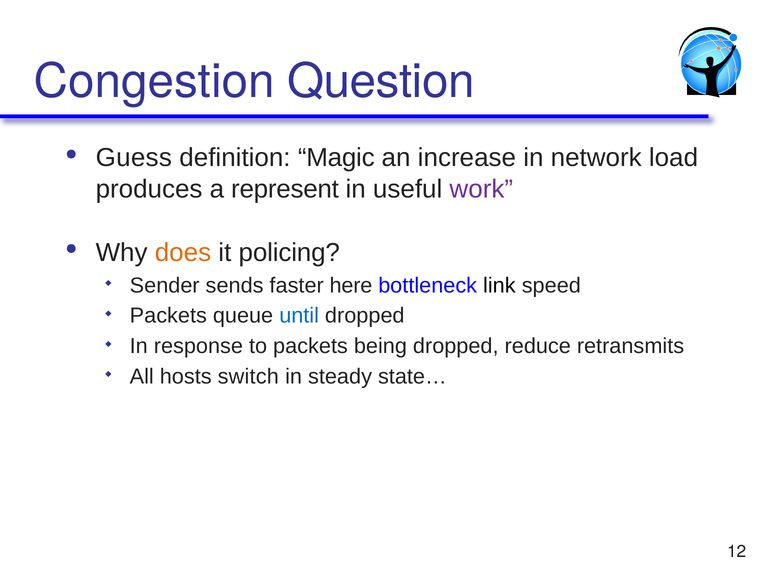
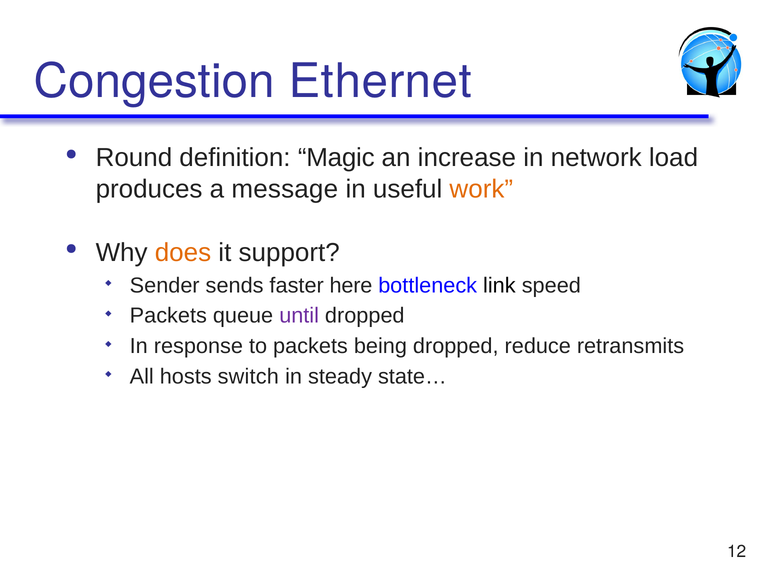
Question: Question -> Ethernet (380, 81)
Guess: Guess -> Round (134, 158)
represent: represent -> message (285, 189)
work colour: purple -> orange (481, 189)
policing: policing -> support (289, 253)
until colour: blue -> purple (299, 316)
